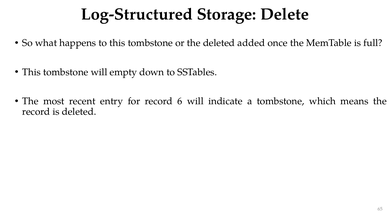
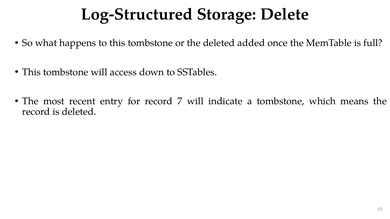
empty: empty -> access (123, 72)
6: 6 -> 7 (180, 101)
